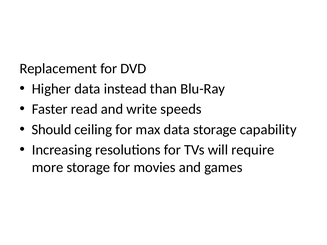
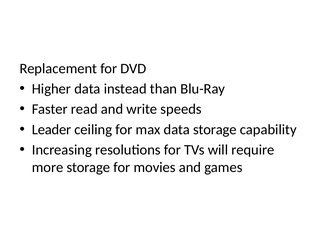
Should: Should -> Leader (52, 130)
